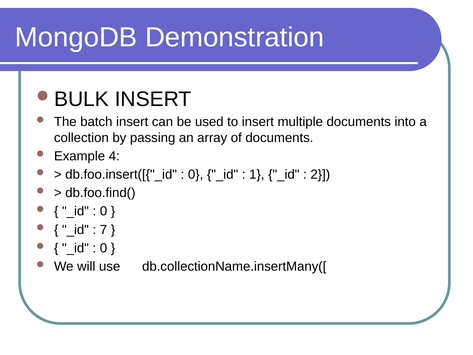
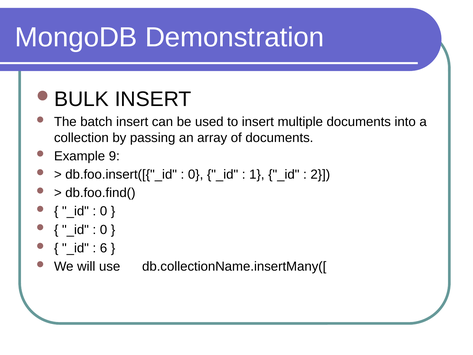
4: 4 -> 9 (114, 156)
7: 7 -> 0 (103, 230)
0: 0 -> 6 (103, 248)
